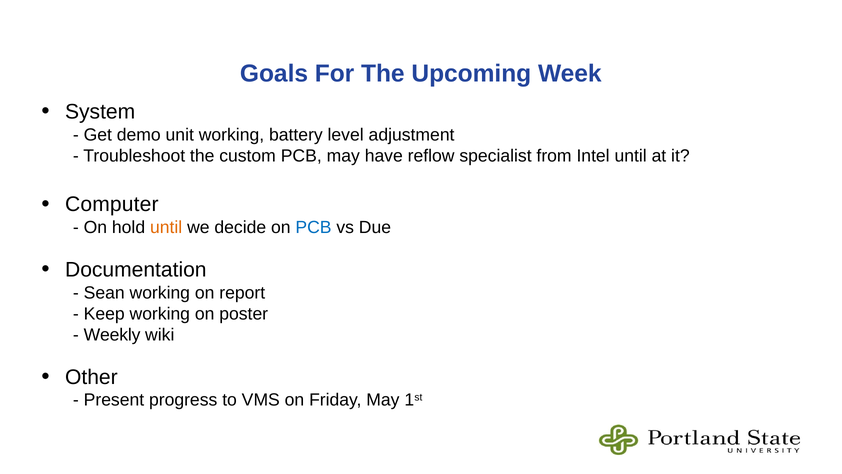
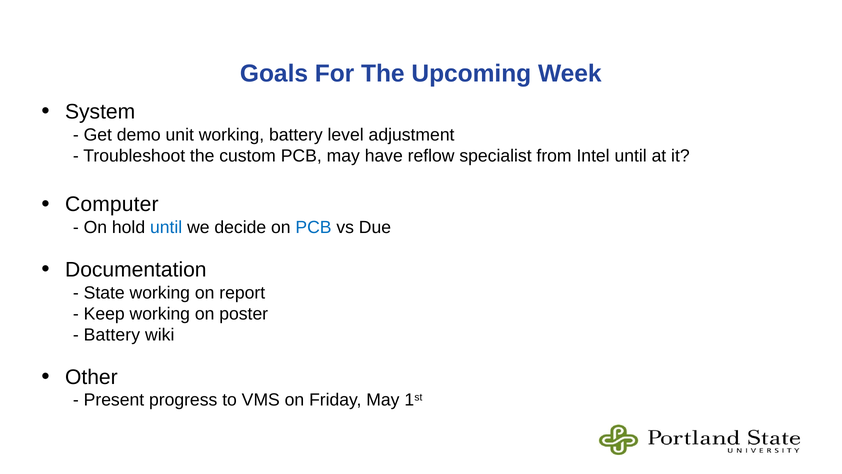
until colour: orange -> blue (166, 227)
Sean: Sean -> State (104, 293)
Weekly: Weekly -> Battery (112, 335)
